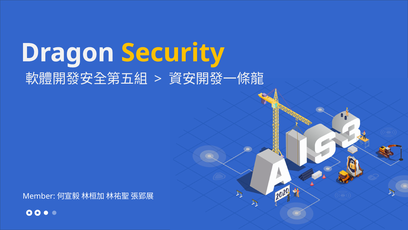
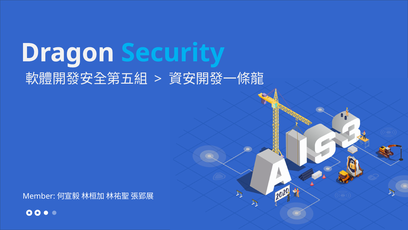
Security colour: yellow -> light blue (173, 53)
